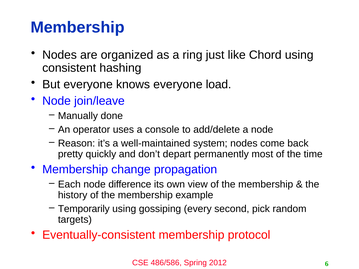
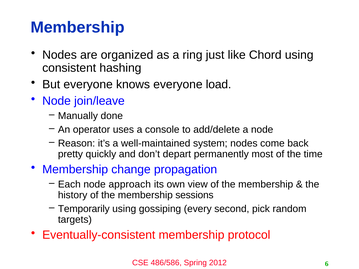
difference: difference -> approach (130, 184)
example: example -> sessions (194, 195)
